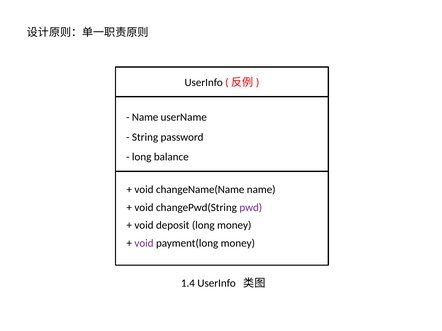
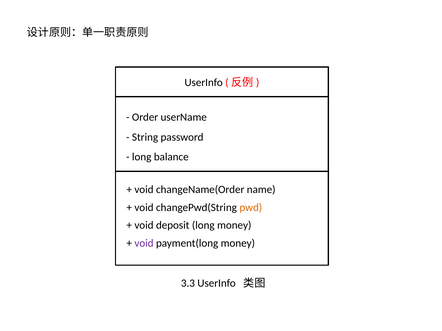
Name: Name -> Order (145, 118)
changeName(Name: changeName(Name -> changeName(Order (200, 190)
pwd colour: purple -> orange (251, 208)
1.4: 1.4 -> 3.3 (188, 283)
